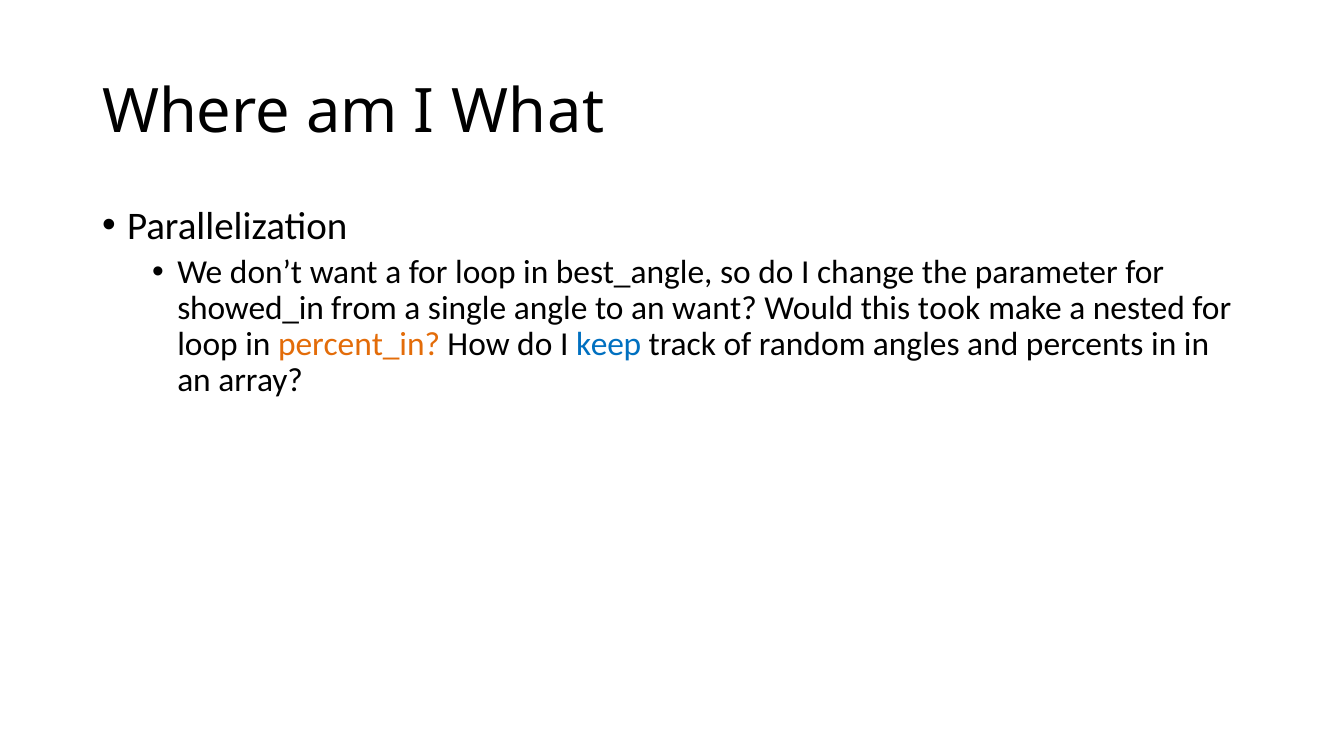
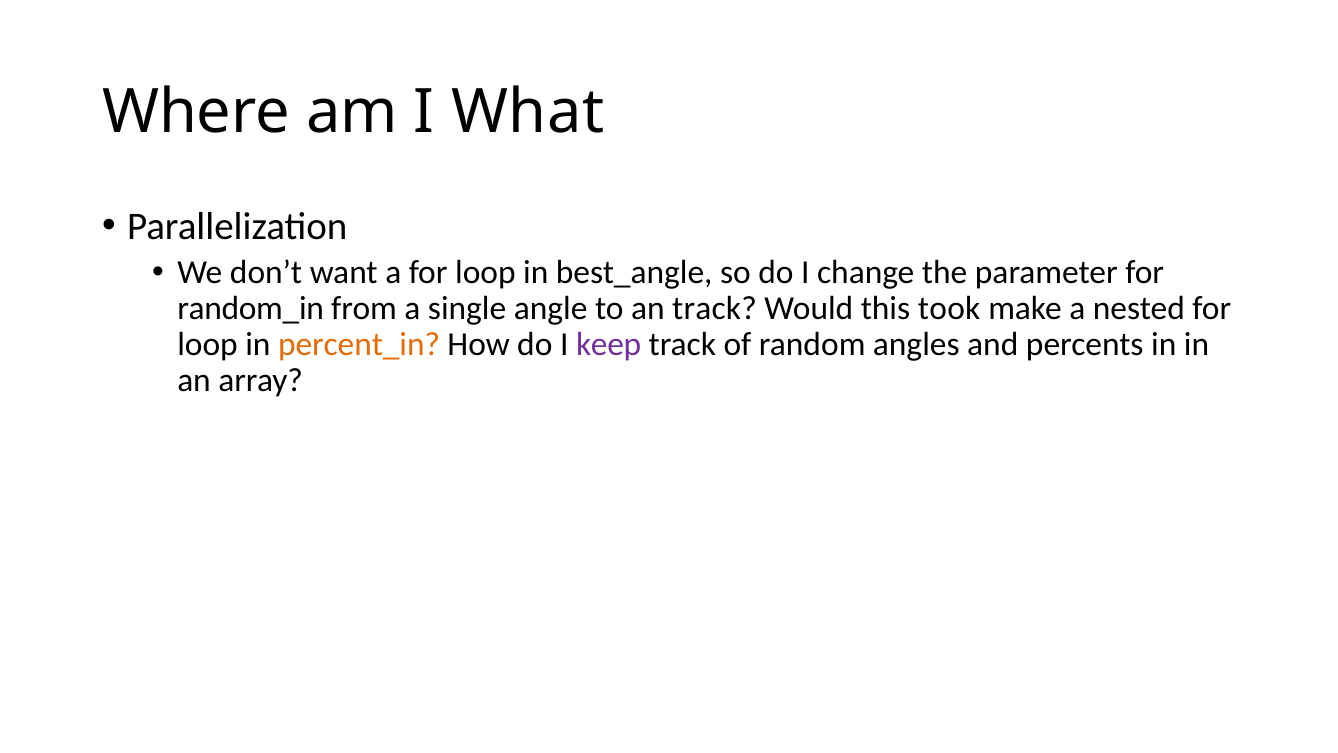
showed_in: showed_in -> random_in (251, 308)
an want: want -> track (714, 308)
keep colour: blue -> purple (609, 345)
